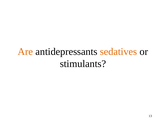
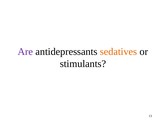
Are colour: orange -> purple (25, 52)
